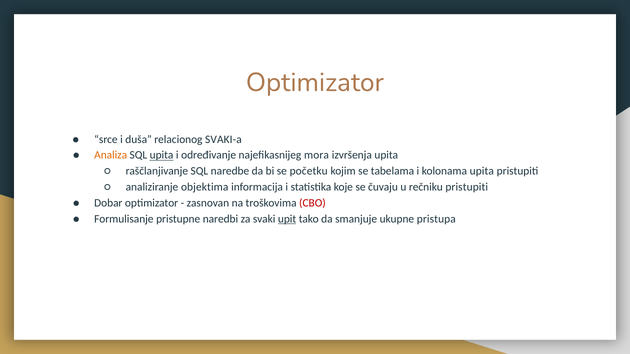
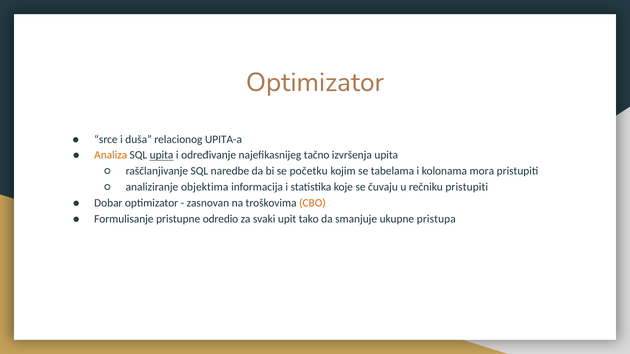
SVAKI-a: SVAKI-a -> UPITA-a (224, 139)
mora: mora -> tačno (317, 155)
kolonama upita: upita -> mora (482, 171)
CBO colour: red -> orange (312, 203)
naredbi: naredbi -> odredio (220, 219)
upit underline: present -> none (287, 219)
